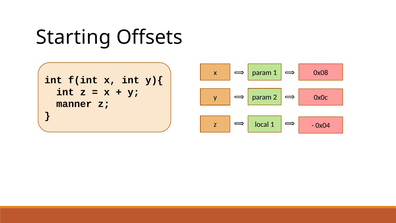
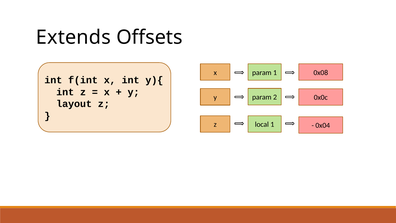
Starting: Starting -> Extends (73, 37)
manner: manner -> layout (74, 104)
